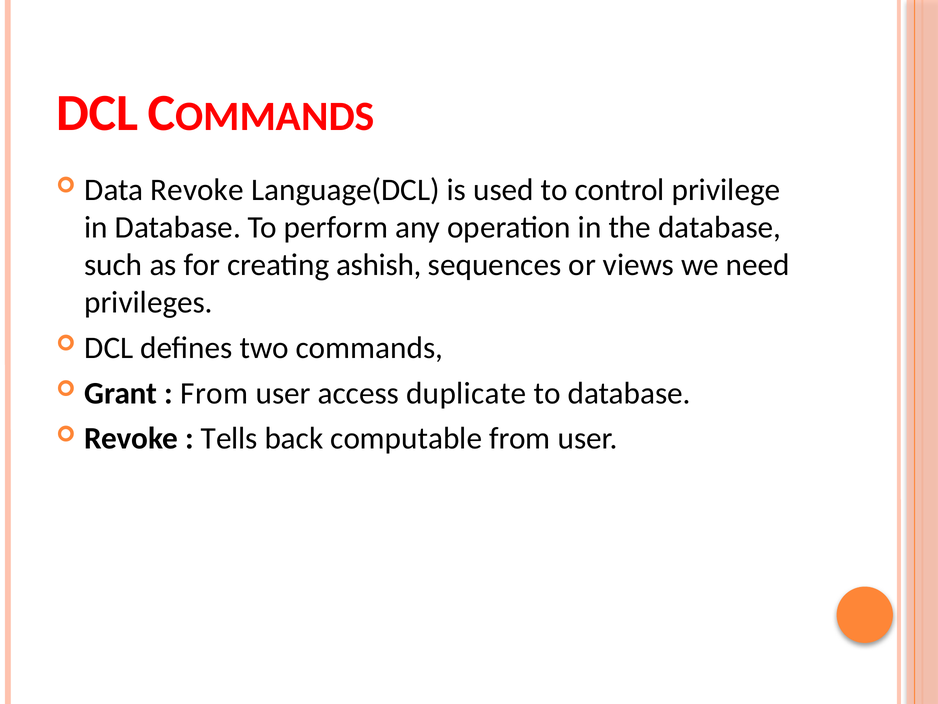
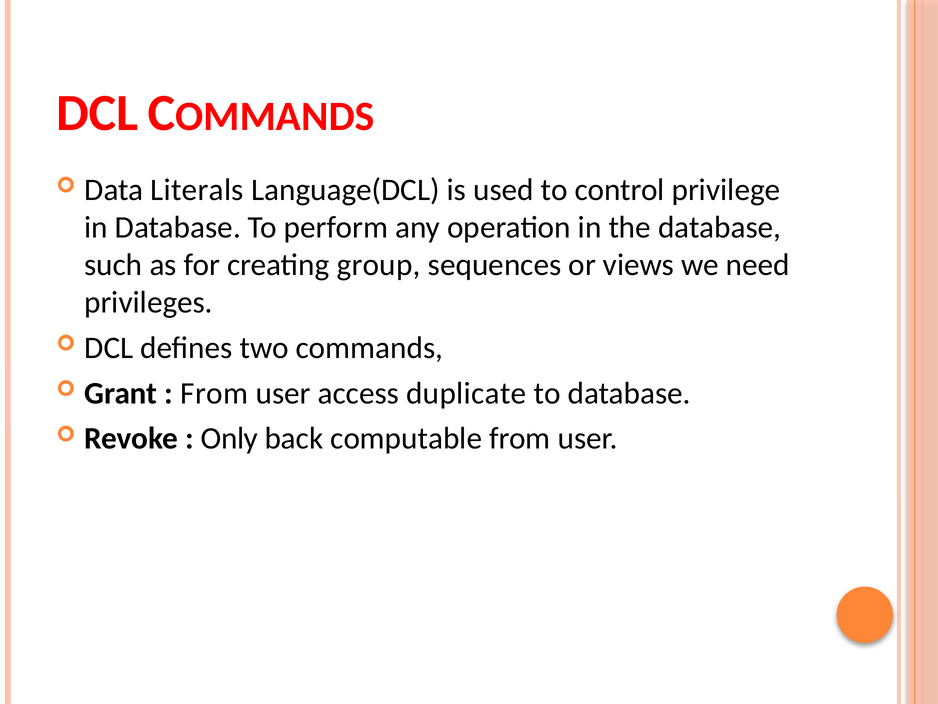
Data Revoke: Revoke -> Literals (197, 190)
ashish: ashish -> group (379, 265)
Tells: Tells -> Only (229, 438)
